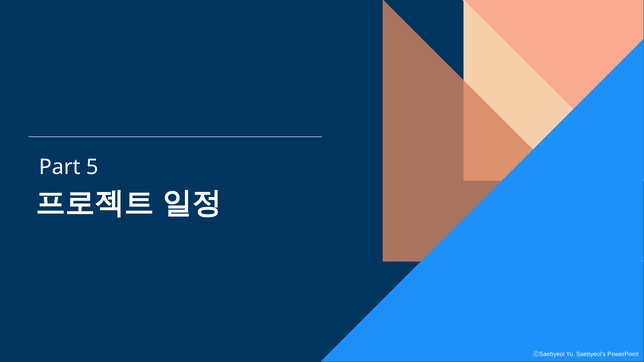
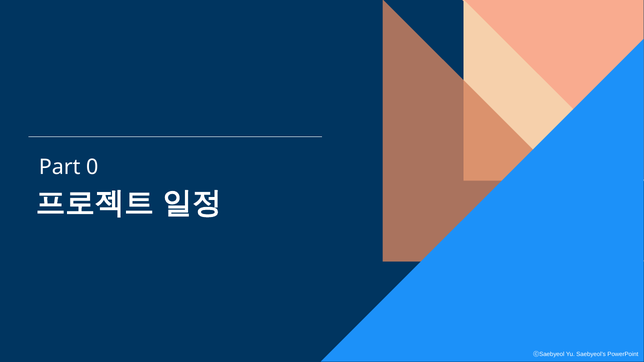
5: 5 -> 0 (92, 167)
